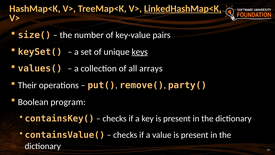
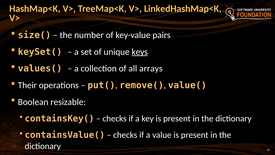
LinkedHashMap<K underline: present -> none (183, 9)
party(: party( -> value( (187, 85)
program: program -> resizable (68, 102)
